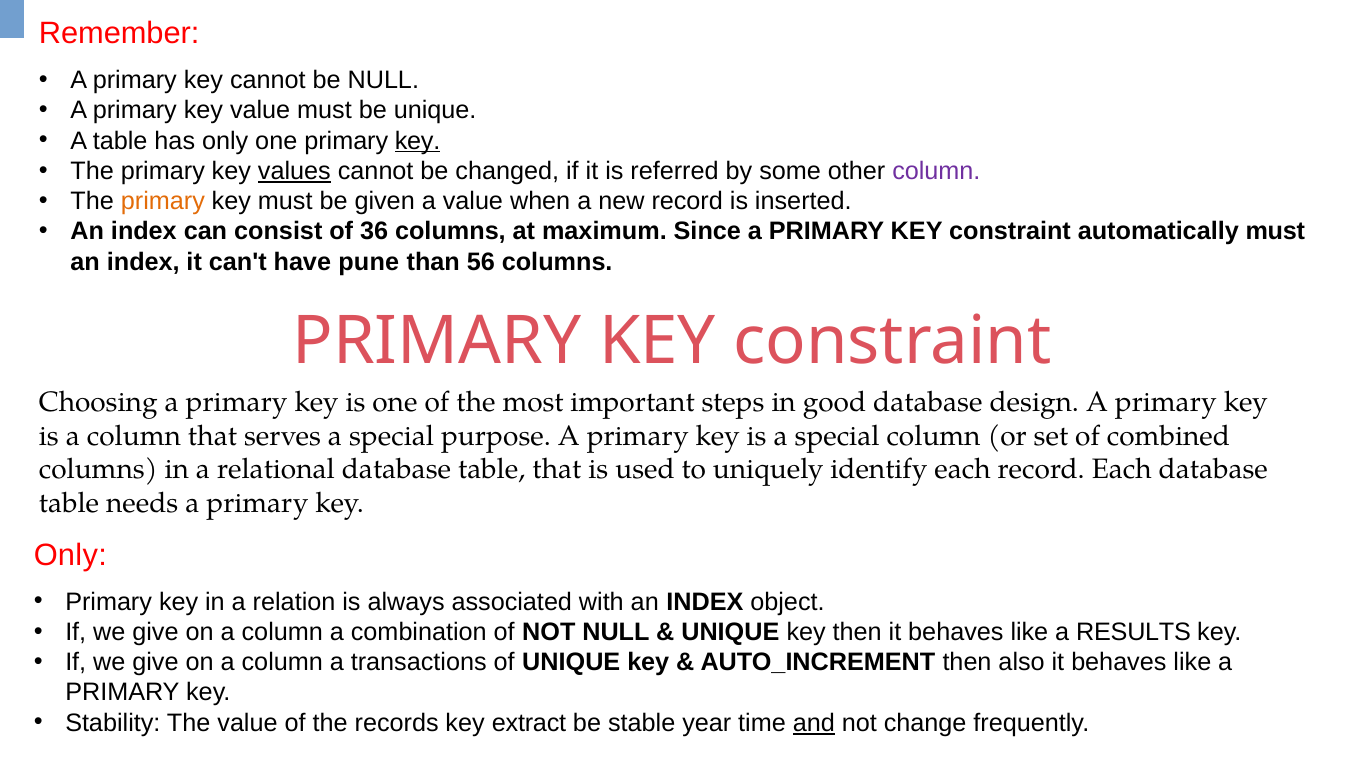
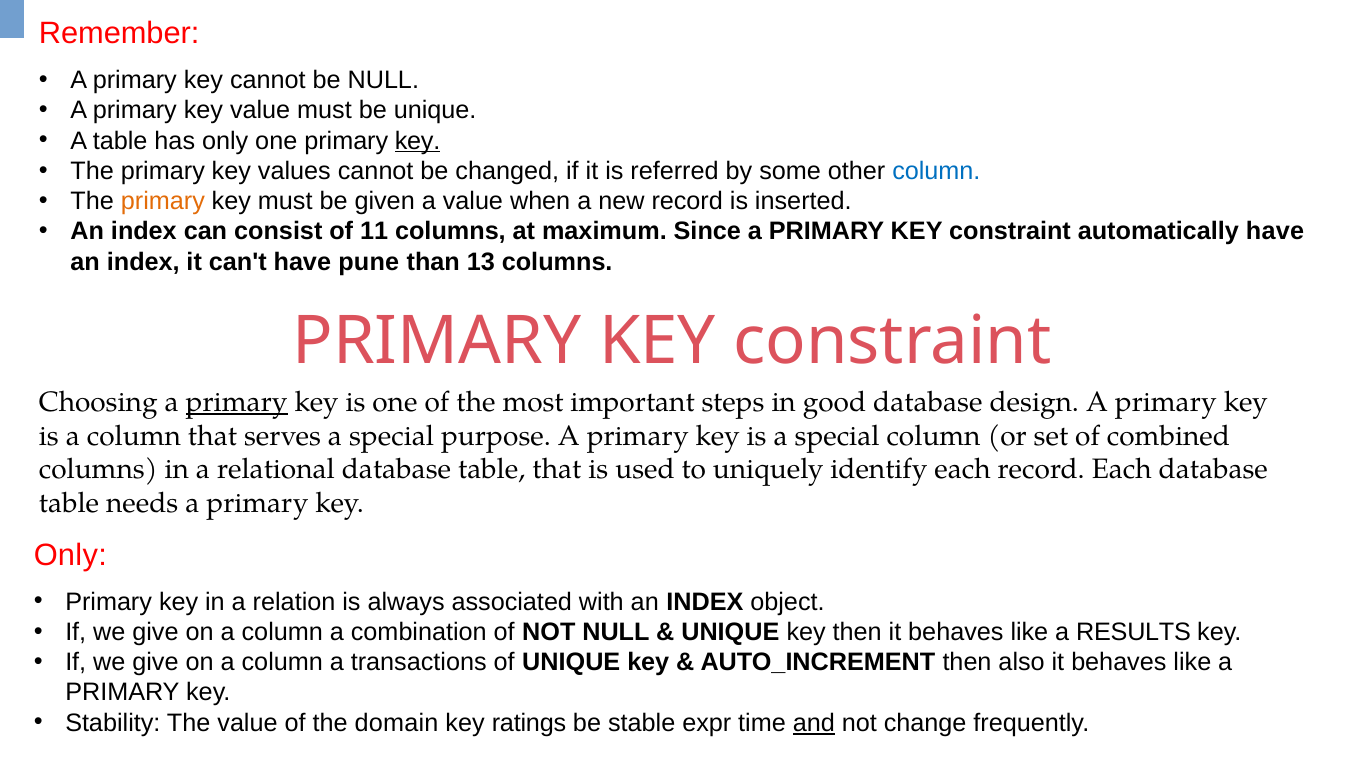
values underline: present -> none (294, 171)
column colour: purple -> blue (936, 171)
36: 36 -> 11 (374, 232)
automatically must: must -> have (1275, 232)
56: 56 -> 13 (481, 262)
primary underline: none -> present (237, 402)
records: records -> domain (397, 722)
extract: extract -> ratings (529, 722)
year: year -> expr (707, 722)
